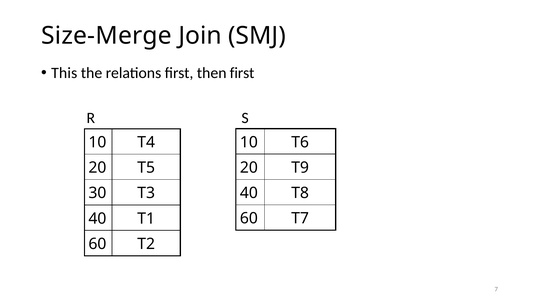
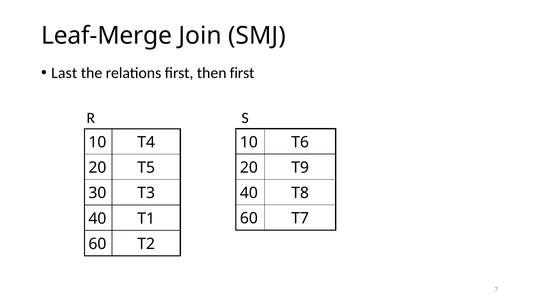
Size-Merge: Size-Merge -> Leaf-Merge (107, 36)
This: This -> Last (64, 73)
